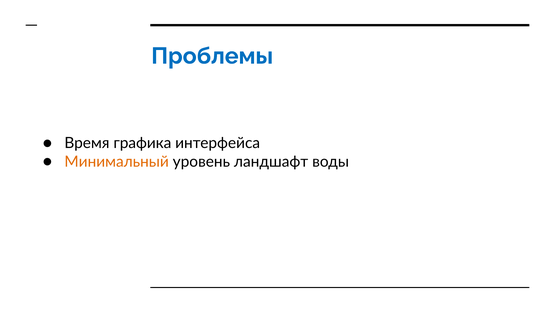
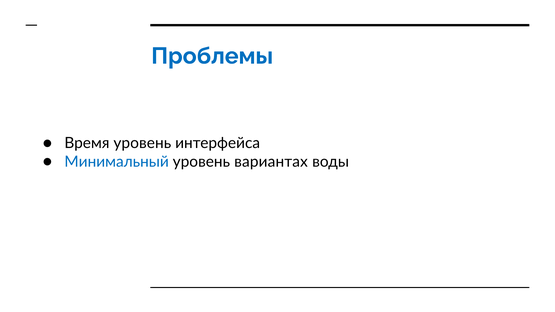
Время графика: графика -> уровень (142, 143)
Минимальный colour: orange -> blue (117, 162)
ландшафт: ландшафт -> вариантах (271, 162)
